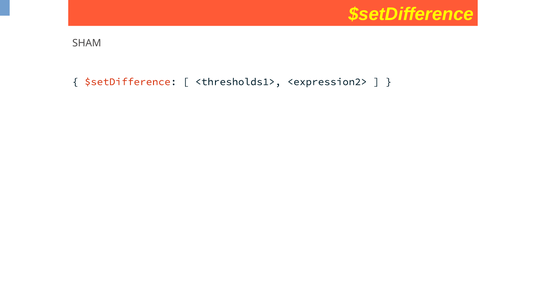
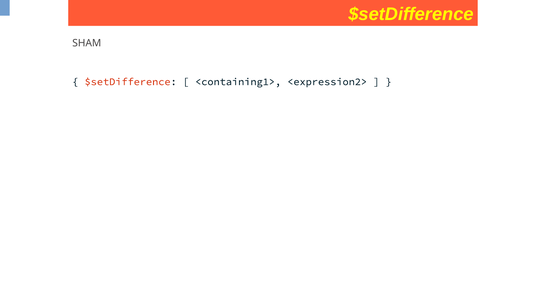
<thresholds1>: <thresholds1> -> <containing1> (238, 82)
